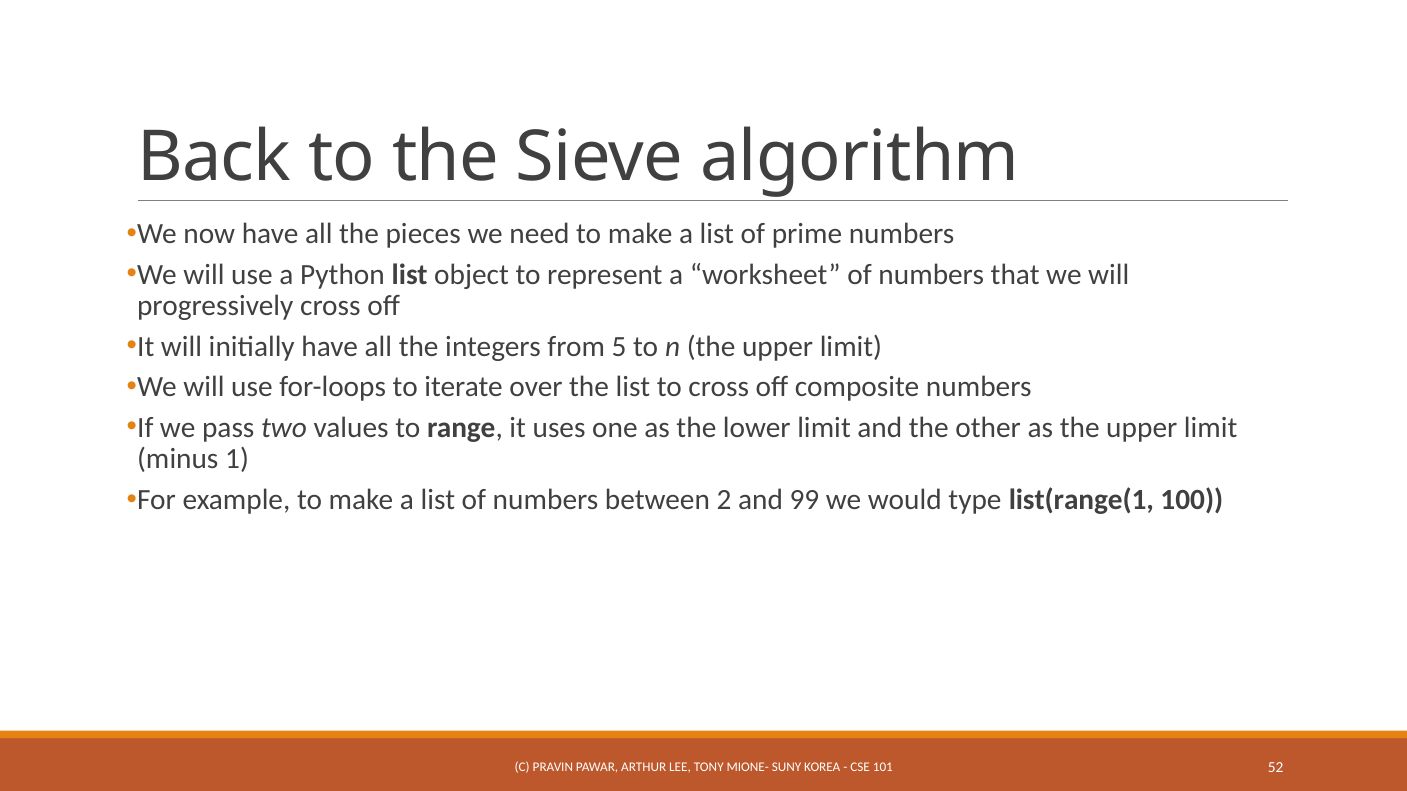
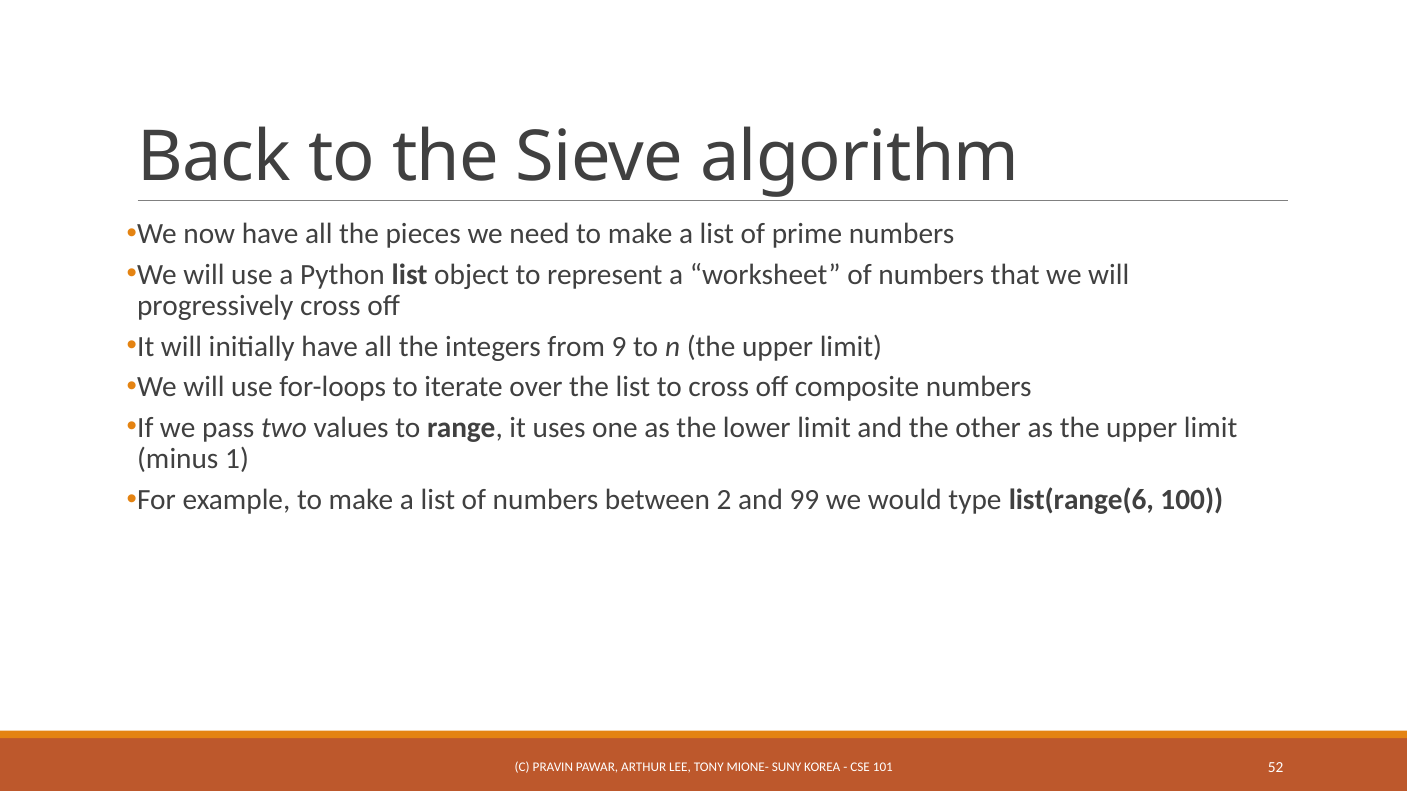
5: 5 -> 9 (619, 347)
list(range(1: list(range(1 -> list(range(6 (1081, 500)
